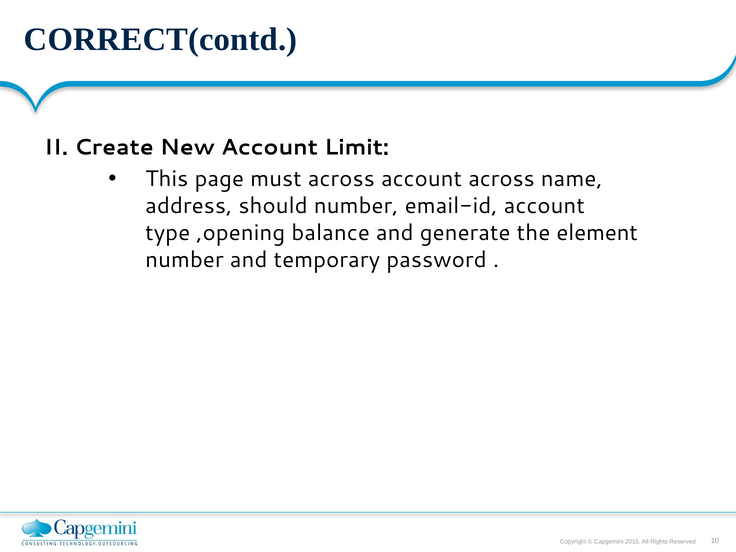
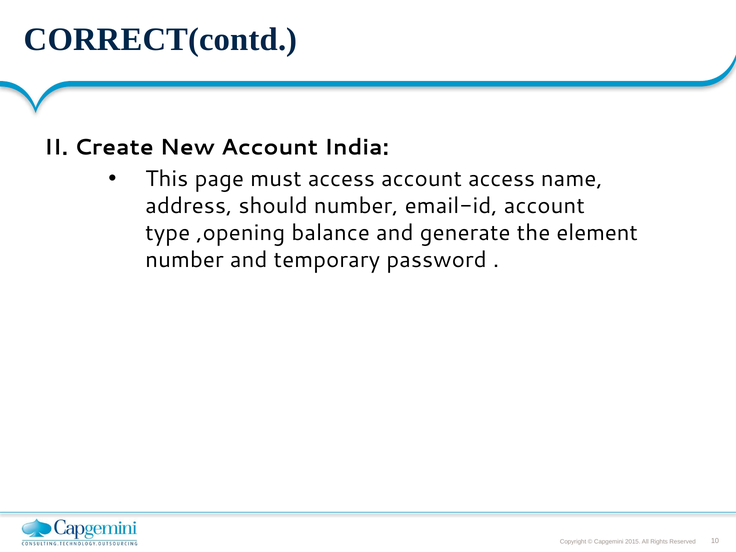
Limit: Limit -> India (357, 147)
must across: across -> access (341, 179)
account across: across -> access (502, 179)
